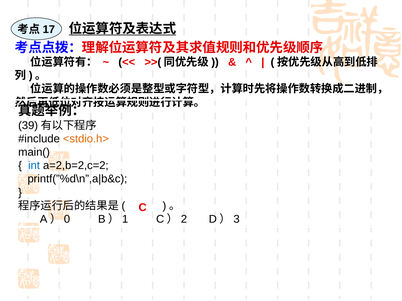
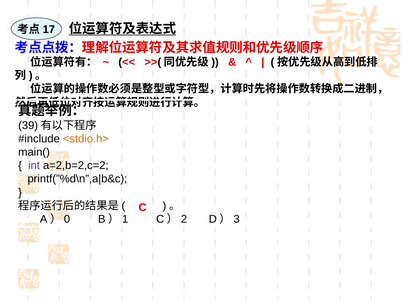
int colour: blue -> purple (34, 166)
